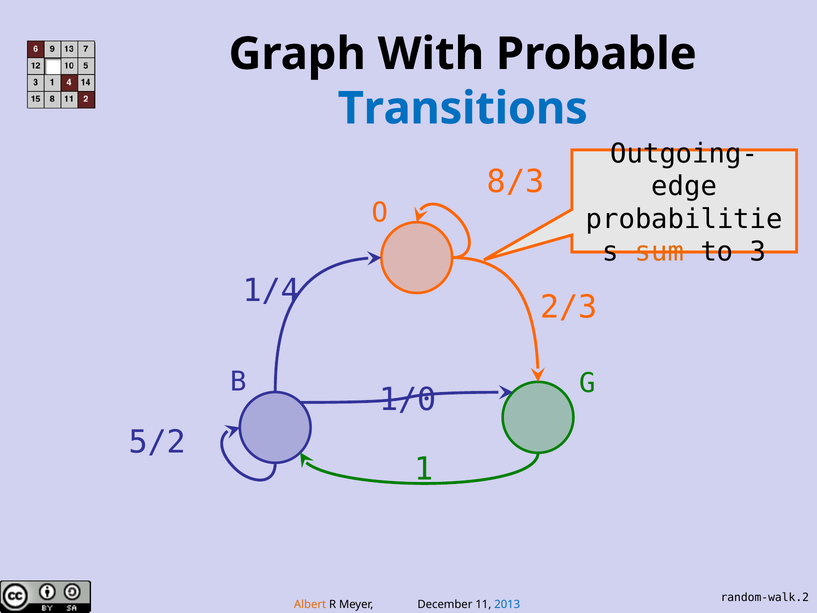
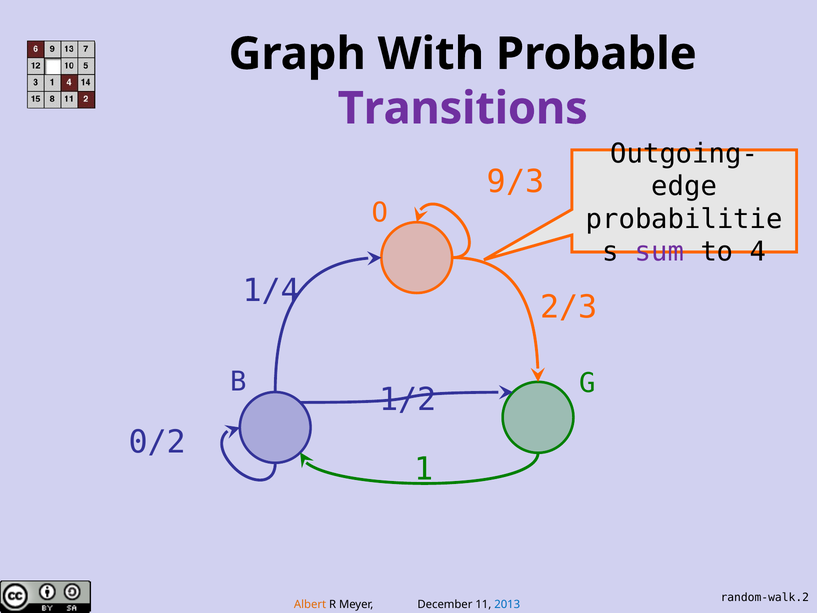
Transitions colour: blue -> purple (463, 108)
8/3: 8/3 -> 9/3 (516, 182)
sum colour: orange -> purple (660, 252)
3: 3 -> 4 (758, 252)
1/0: 1/0 -> 1/2 (408, 400)
5/2: 5/2 -> 0/2 (157, 442)
